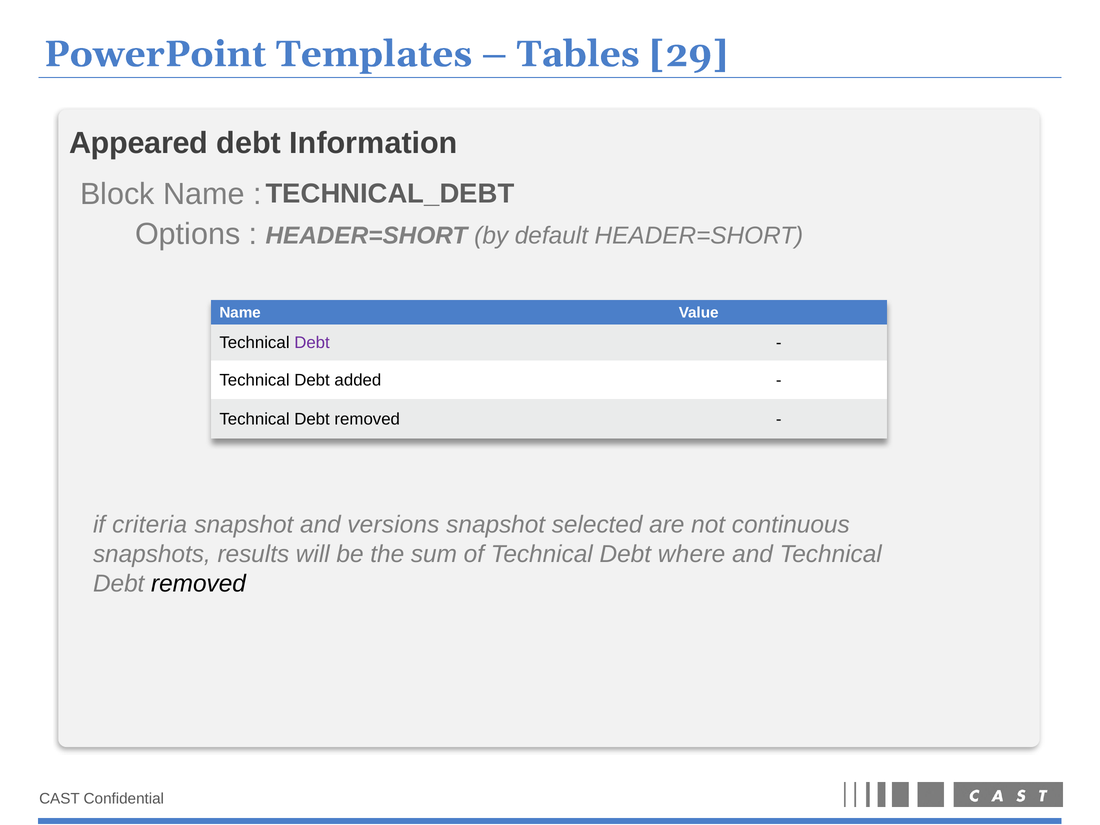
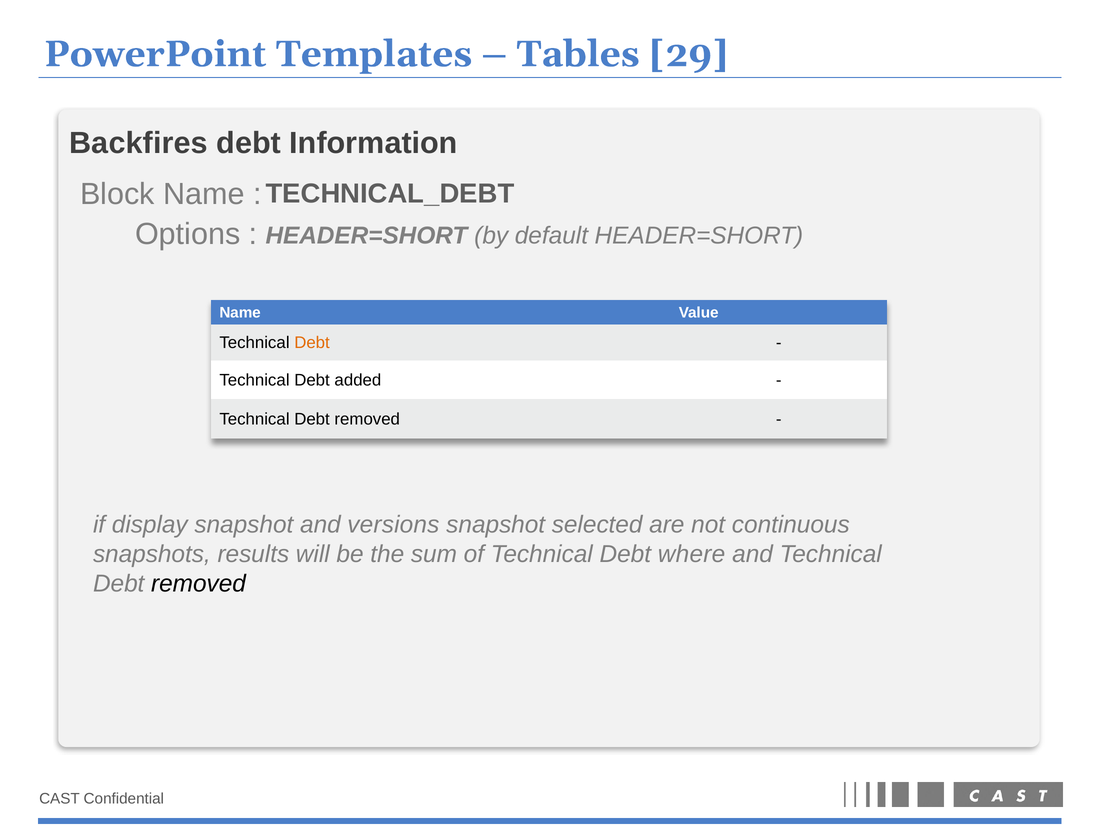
Appeared: Appeared -> Backfires (138, 143)
Debt colour: purple -> orange (312, 343)
criteria: criteria -> display (150, 525)
